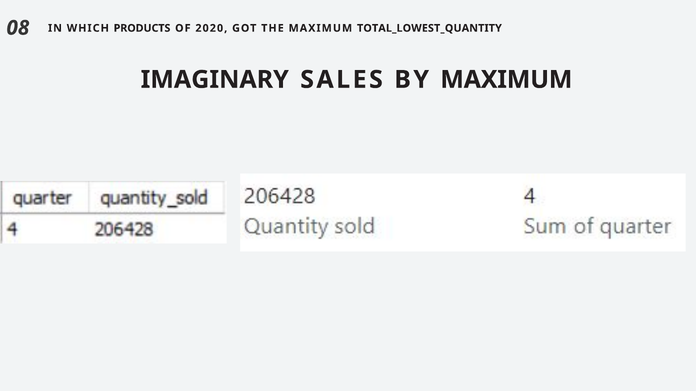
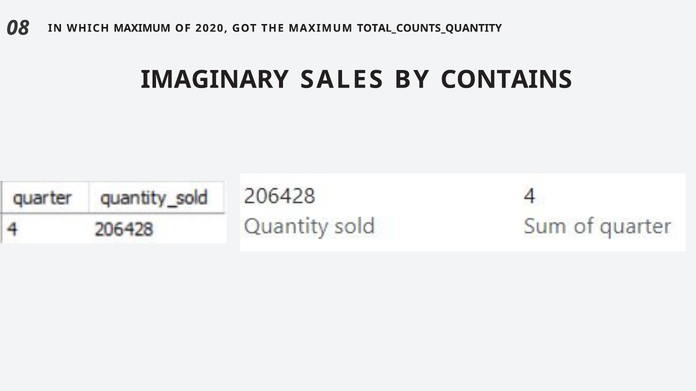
WHICH PRODUCTS: PRODUCTS -> MAXIMUM (142, 28)
TOTAL_LOWEST_QUANTITY: TOTAL_LOWEST_QUANTITY -> TOTAL_COUNTS_QUANTITY (429, 28)
BY MAXIMUM: MAXIMUM -> CONTAINS (506, 80)
